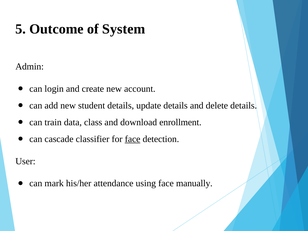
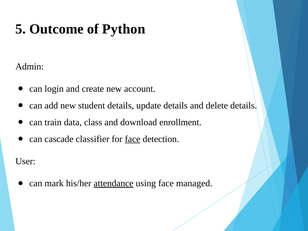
System: System -> Python (124, 29)
attendance underline: none -> present (114, 183)
manually: manually -> managed (194, 183)
